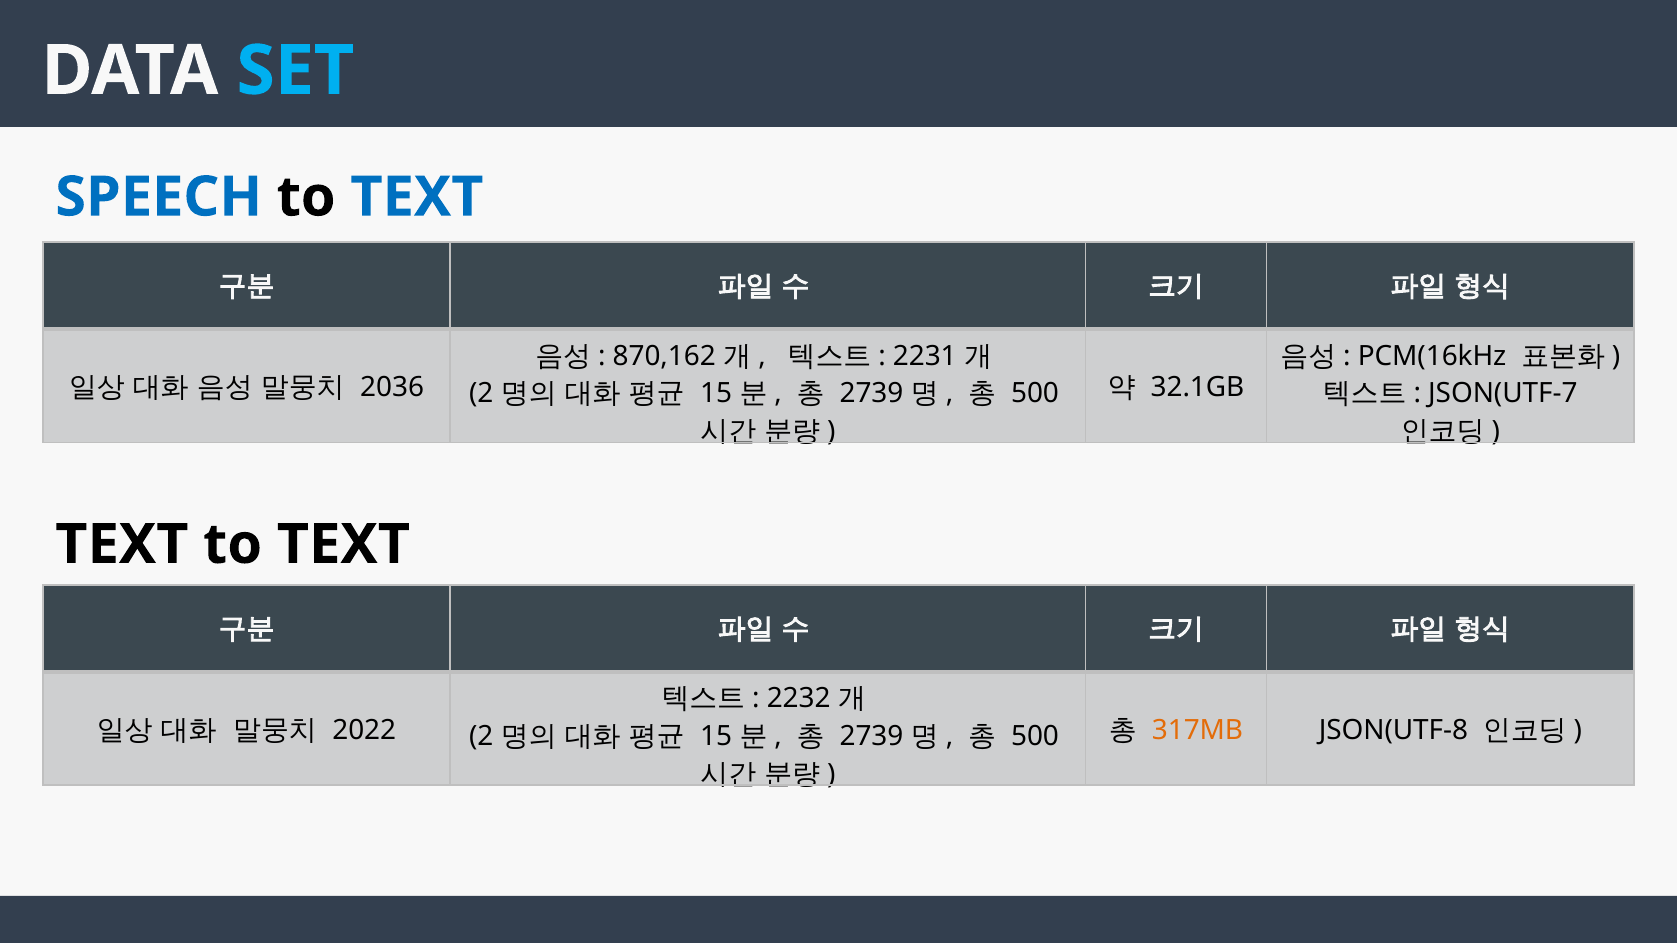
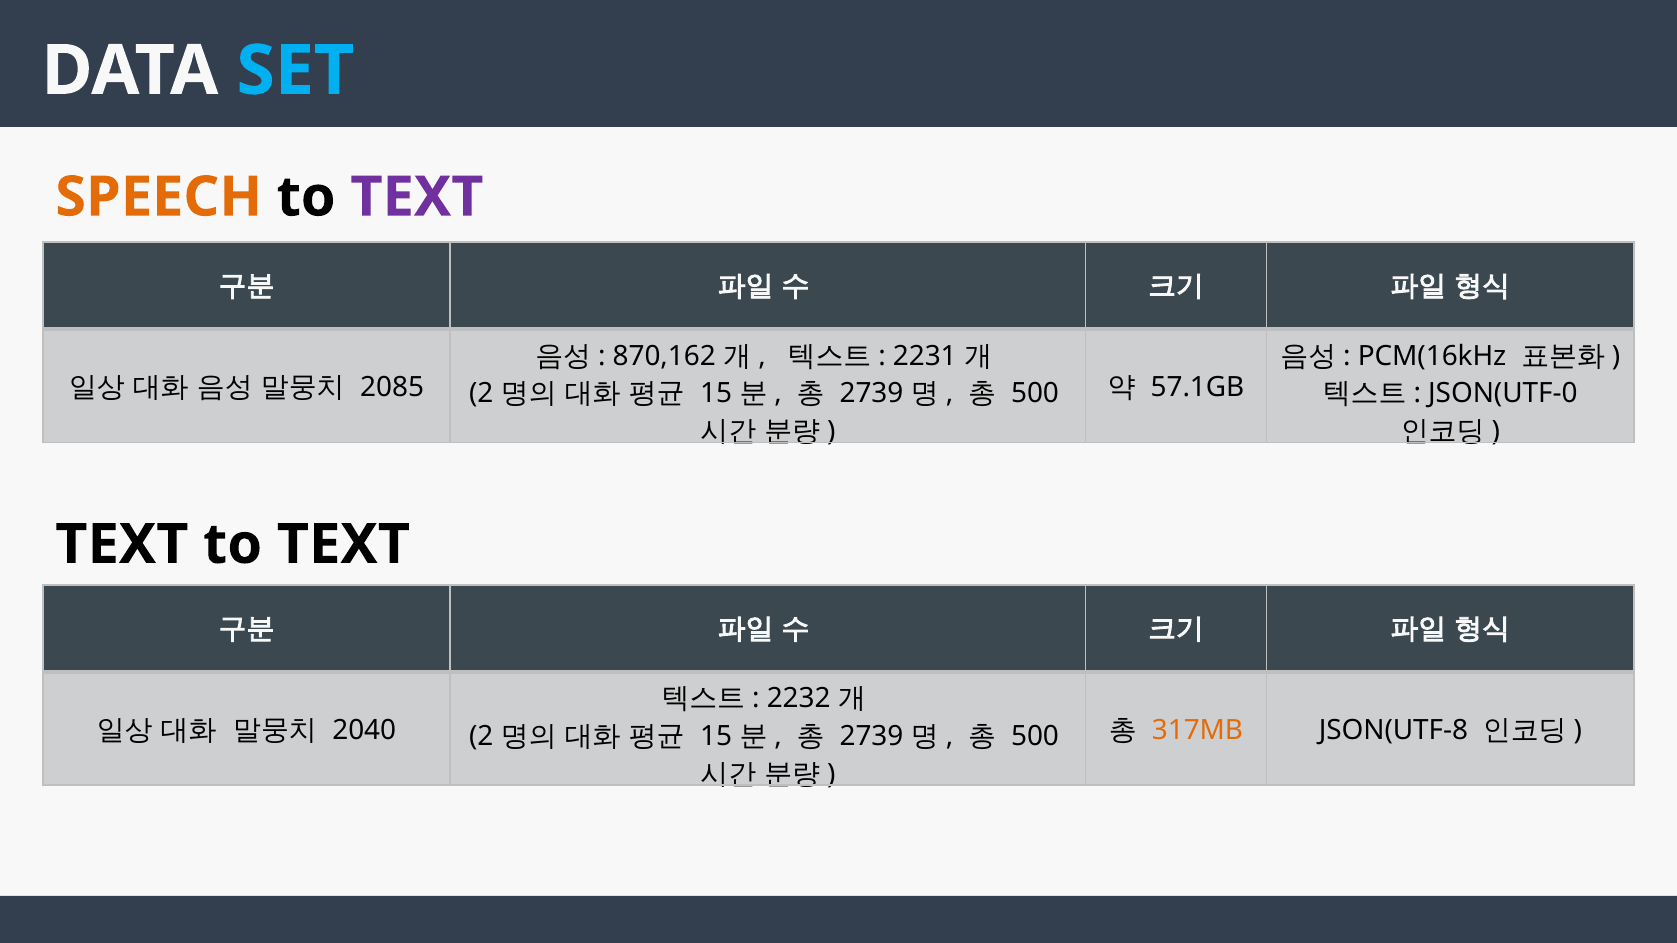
SPEECH colour: blue -> orange (159, 197)
TEXT colour: blue -> purple (417, 197)
2036: 2036 -> 2085 (392, 387)
32.1GB: 32.1GB -> 57.1GB (1198, 387)
JSON(UTF-7: JSON(UTF-7 -> JSON(UTF-0 (1503, 394)
2022: 2022 -> 2040 (364, 730)
